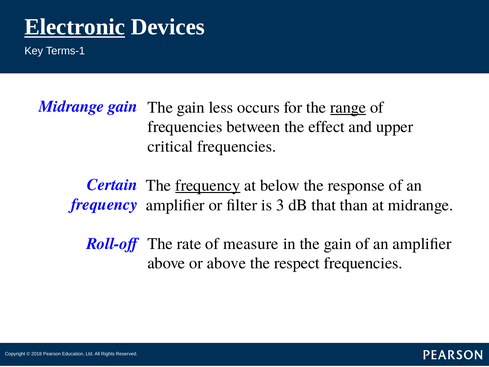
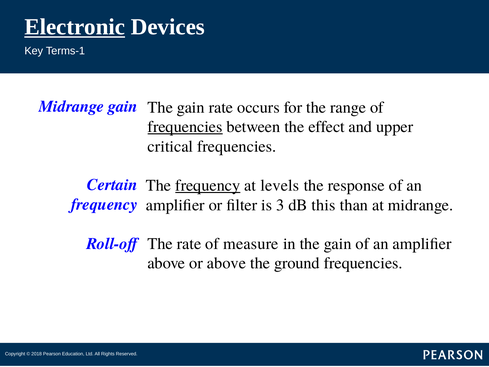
gain less: less -> rate (221, 107)
range underline: present -> none (348, 107)
frequencies underline: none -> present (185, 127)
below: below -> levels (280, 185)
that: that -> this (324, 205)
respect: respect -> ground (297, 263)
